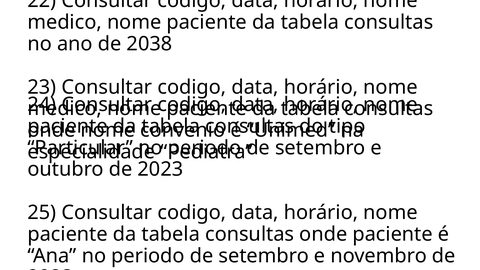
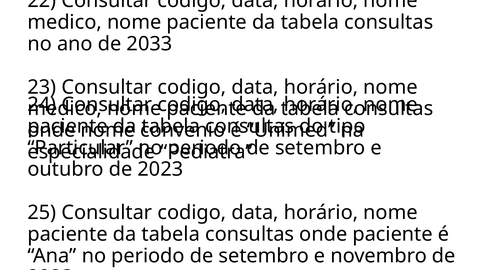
2038: 2038 -> 2033 (149, 44)
